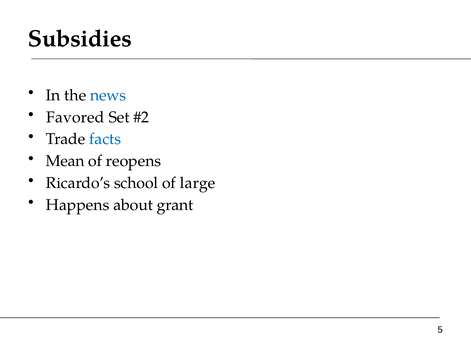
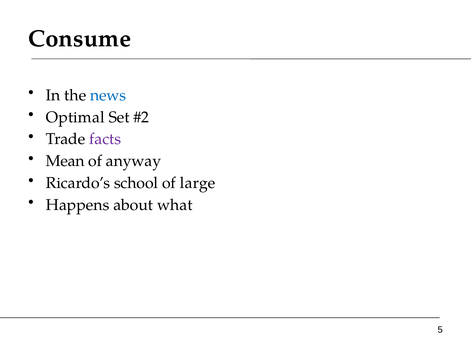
Subsidies: Subsidies -> Consume (80, 39)
Favored: Favored -> Optimal (75, 117)
facts colour: blue -> purple (105, 139)
reopens: reopens -> anyway (134, 161)
grant: grant -> what (175, 205)
